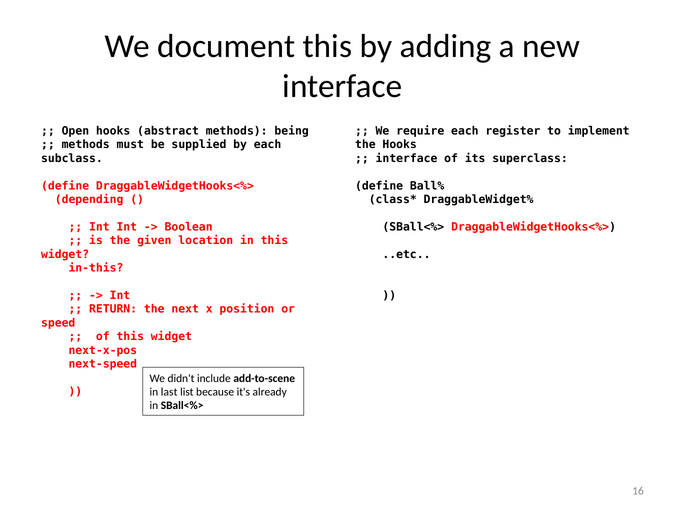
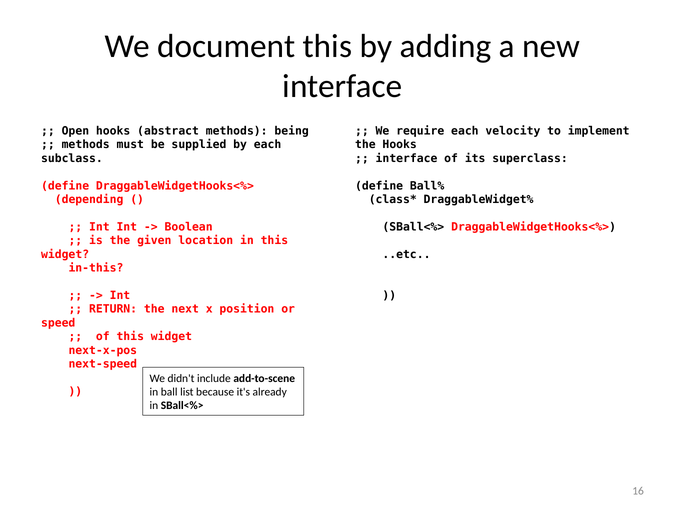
register: register -> velocity (513, 131)
last: last -> ball (169, 392)
